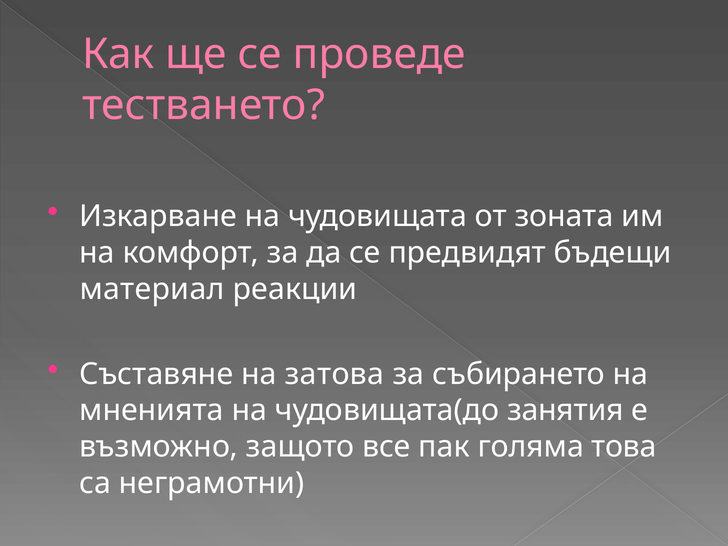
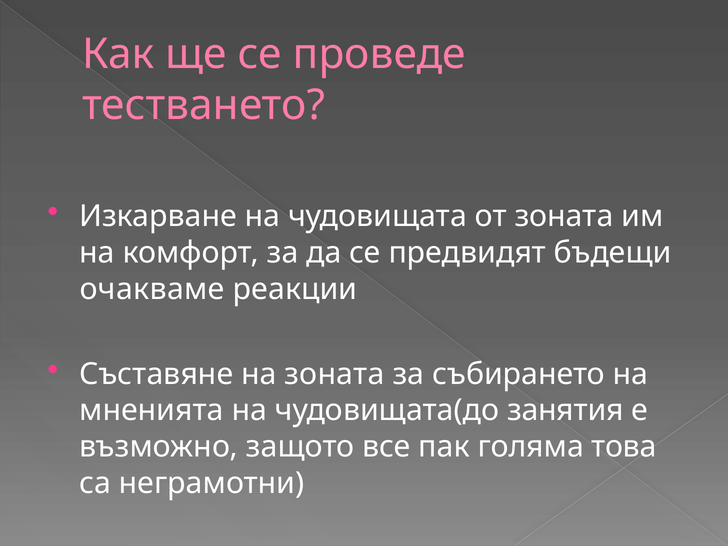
материал: материал -> очакваме (152, 289)
на затова: затова -> зоната (335, 374)
